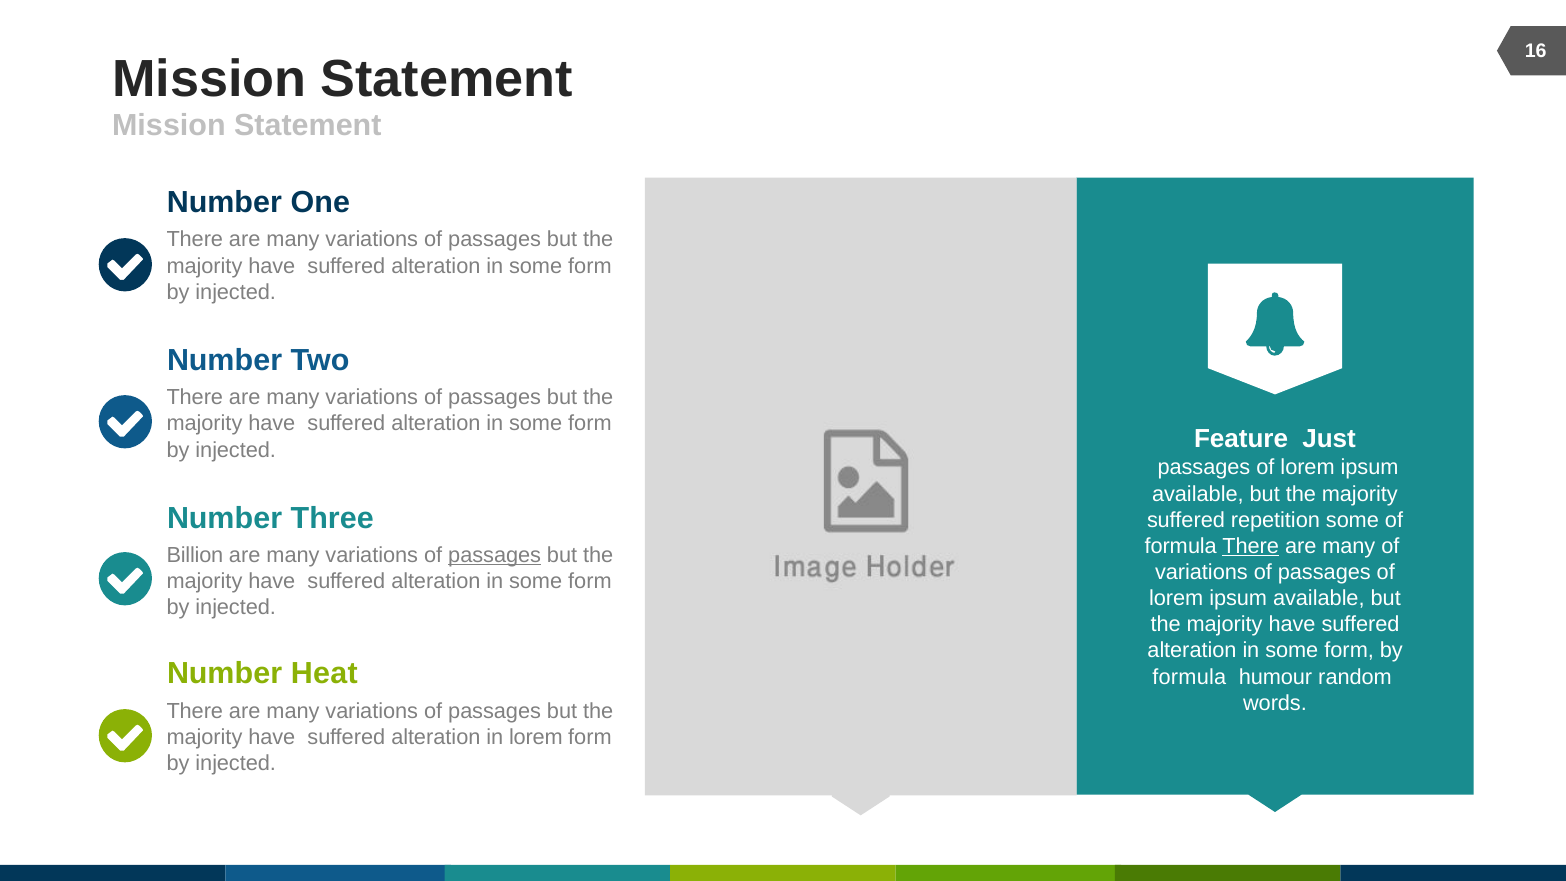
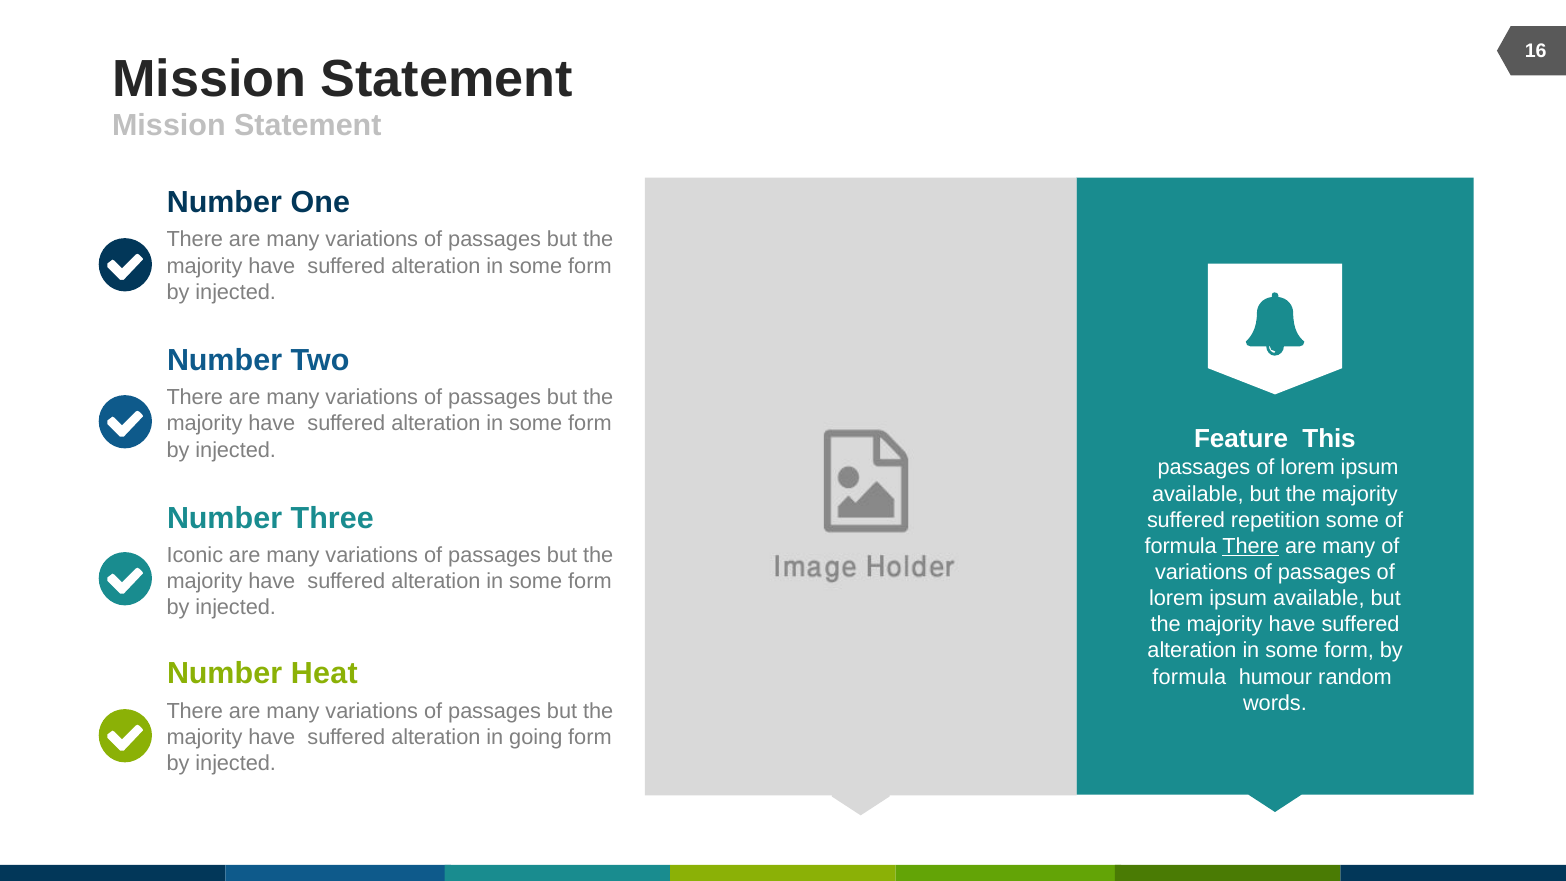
Just: Just -> This (1329, 439)
Billion: Billion -> Iconic (195, 555)
passages underline: present -> none (495, 555)
in lorem: lorem -> going (536, 737)
